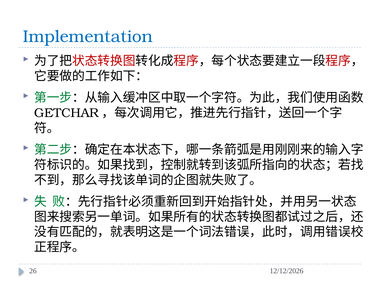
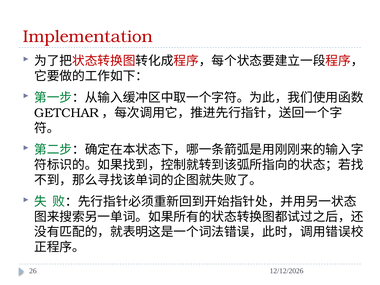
Implementation colour: blue -> red (88, 37)
